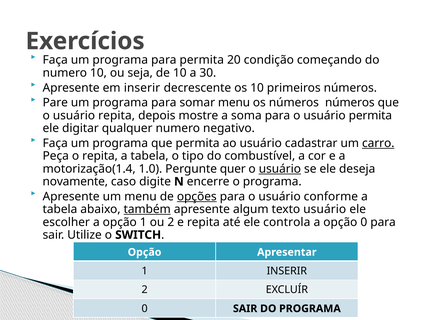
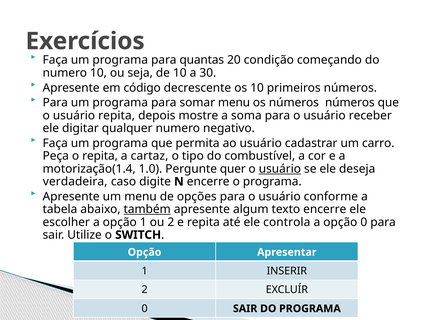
para permita: permita -> quantas (202, 60)
em inserir: inserir -> código (142, 88)
Pare: Pare -> Para (55, 103)
usuário permita: permita -> receber (370, 116)
carro underline: present -> none (378, 143)
tabela: tabela -> cartaz (150, 156)
novamente: novamente -> verdadeira (75, 182)
opções underline: present -> none (197, 197)
texto usuário: usuário -> encerre (325, 209)
